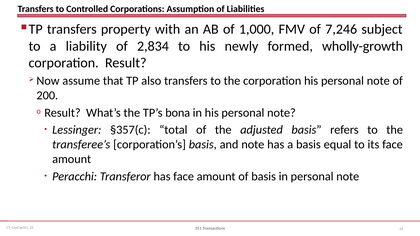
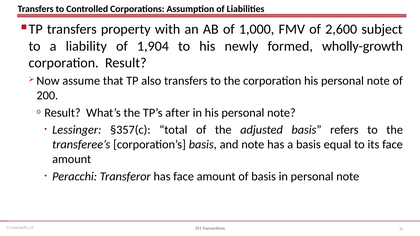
7,246: 7,246 -> 2,600 (341, 29)
2,834: 2,834 -> 1,904 (153, 46)
bona: bona -> after (178, 113)
